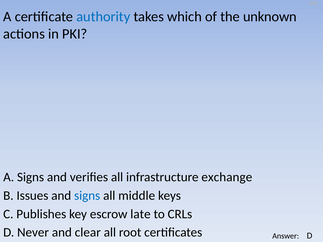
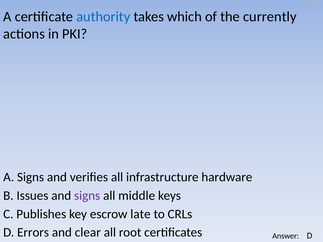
unknown: unknown -> currently (270, 17)
exchange: exchange -> hardware (227, 177)
signs colour: blue -> purple (87, 196)
Never: Never -> Errors (33, 233)
